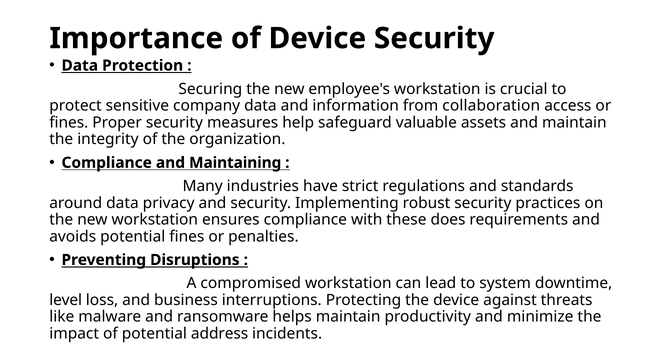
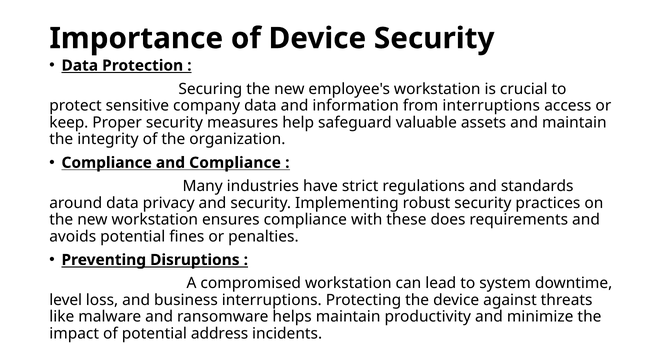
from collaboration: collaboration -> interruptions (491, 106)
fines: fines -> keep (69, 122)
and Maintaining: Maintaining -> Compliance (235, 163)
